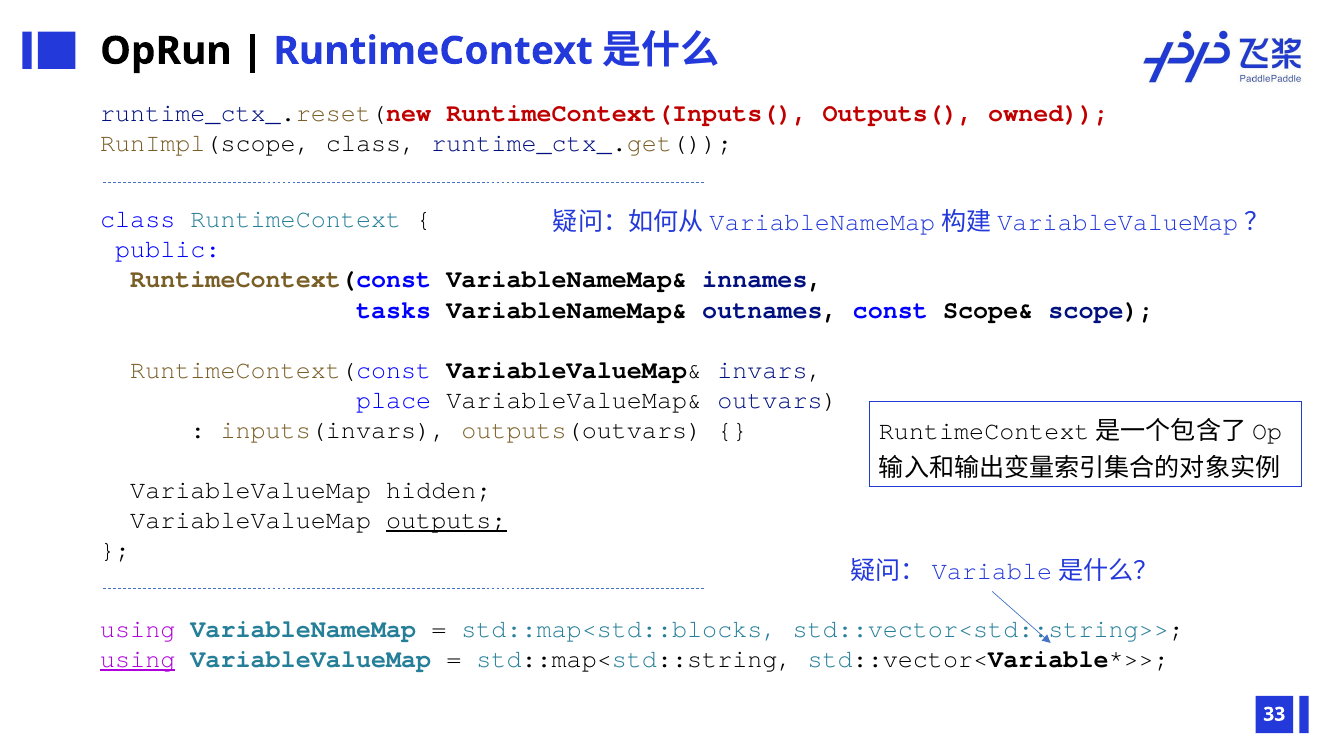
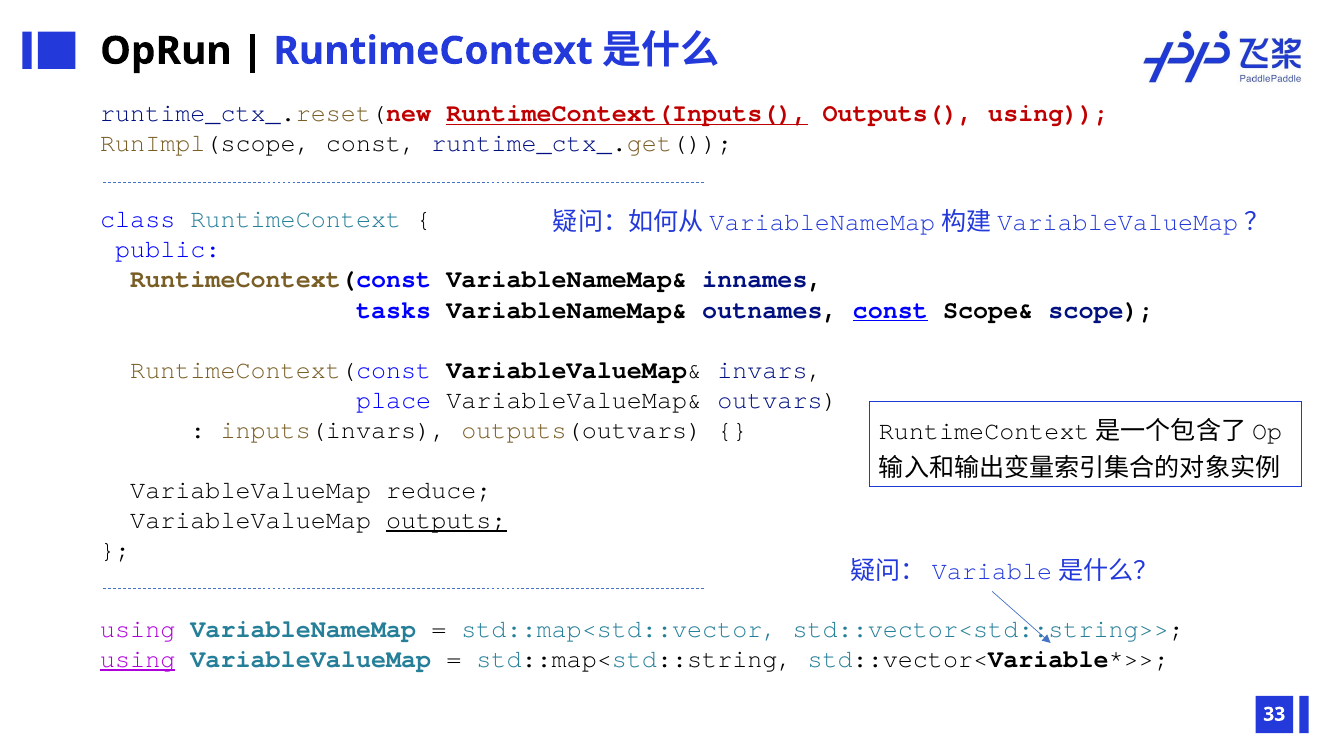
RuntimeContext(Inputs( underline: none -> present (627, 114)
Outputs( owned: owned -> using (1048, 114)
RunImpl(scope class: class -> const (371, 144)
const underline: none -> present (890, 310)
hidden: hidden -> reduce (439, 491)
std::map<std::blocks: std::map<std::blocks -> std::map<std::vector (619, 630)
